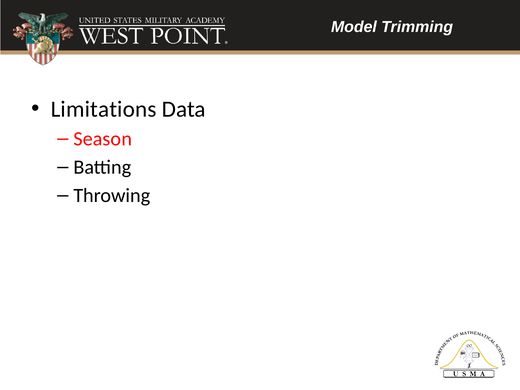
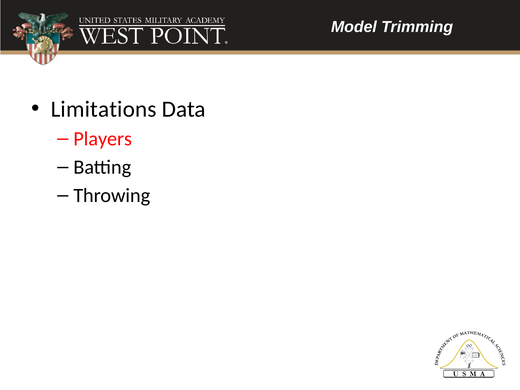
Season: Season -> Players (103, 139)
